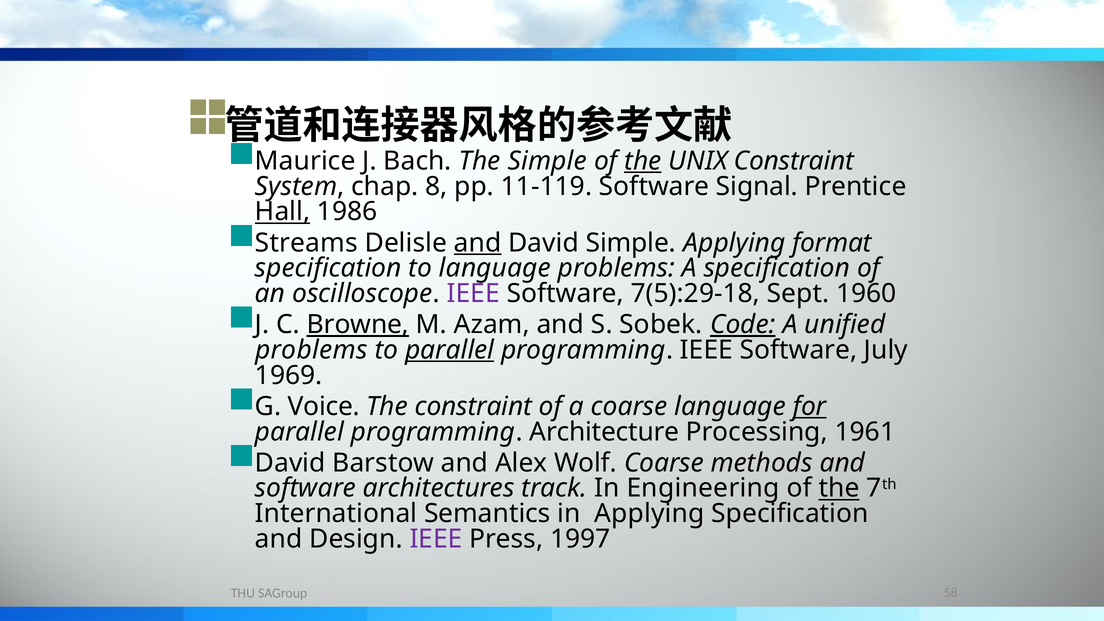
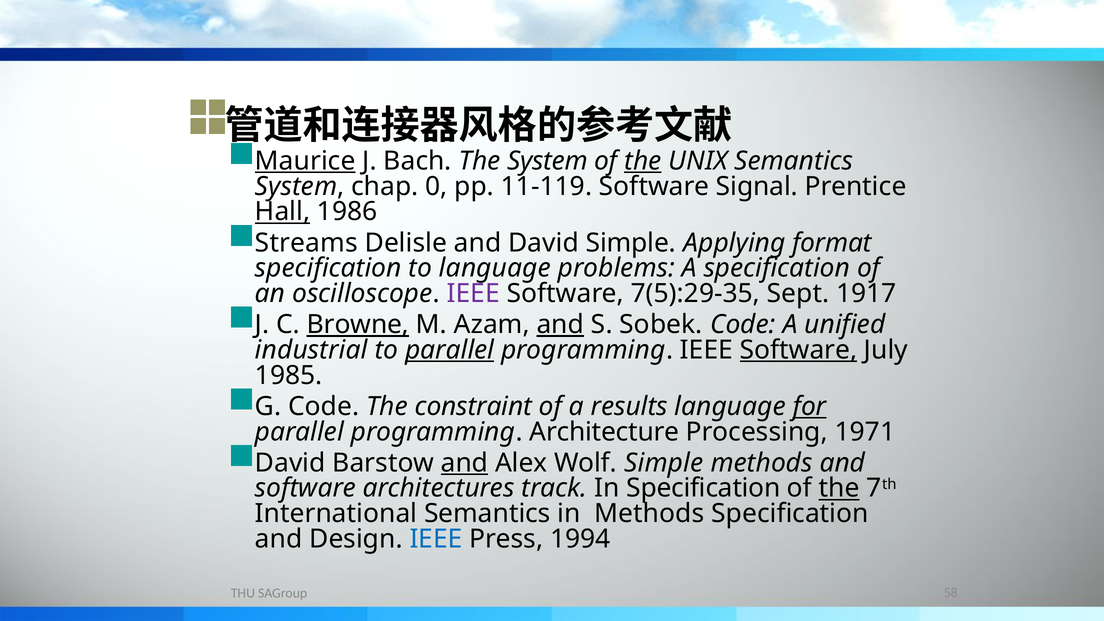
Maurice underline: none -> present (305, 161)
The Simple: Simple -> System (548, 161)
UNIX Constraint: Constraint -> Semantics (794, 161)
8: 8 -> 0 (436, 186)
and underline: present -> none (478, 243)
7(5):29-18: 7(5):29-18 -> 7(5):29-35 (695, 294)
1960: 1960 -> 1917 (866, 294)
and underline: none -> present (560, 325)
Code underline: present -> none (743, 325)
problems: problems -> industrial (311, 350)
Software underline: none -> present (798, 350)
1969: 1969 -> 1985 (289, 375)
G Voice: Voice -> Code (324, 406)
a coarse: coarse -> results (629, 406)
1961: 1961 -> 1971 (865, 432)
and underline: none -> present (464, 463)
Wolf Coarse: Coarse -> Simple (664, 463)
Engineering: Engineering -> Specification (703, 488)
in Applying: Applying -> Methods (649, 514)
IEEE colour: purple -> blue (436, 539)
1997: 1997 -> 1994 (580, 539)
